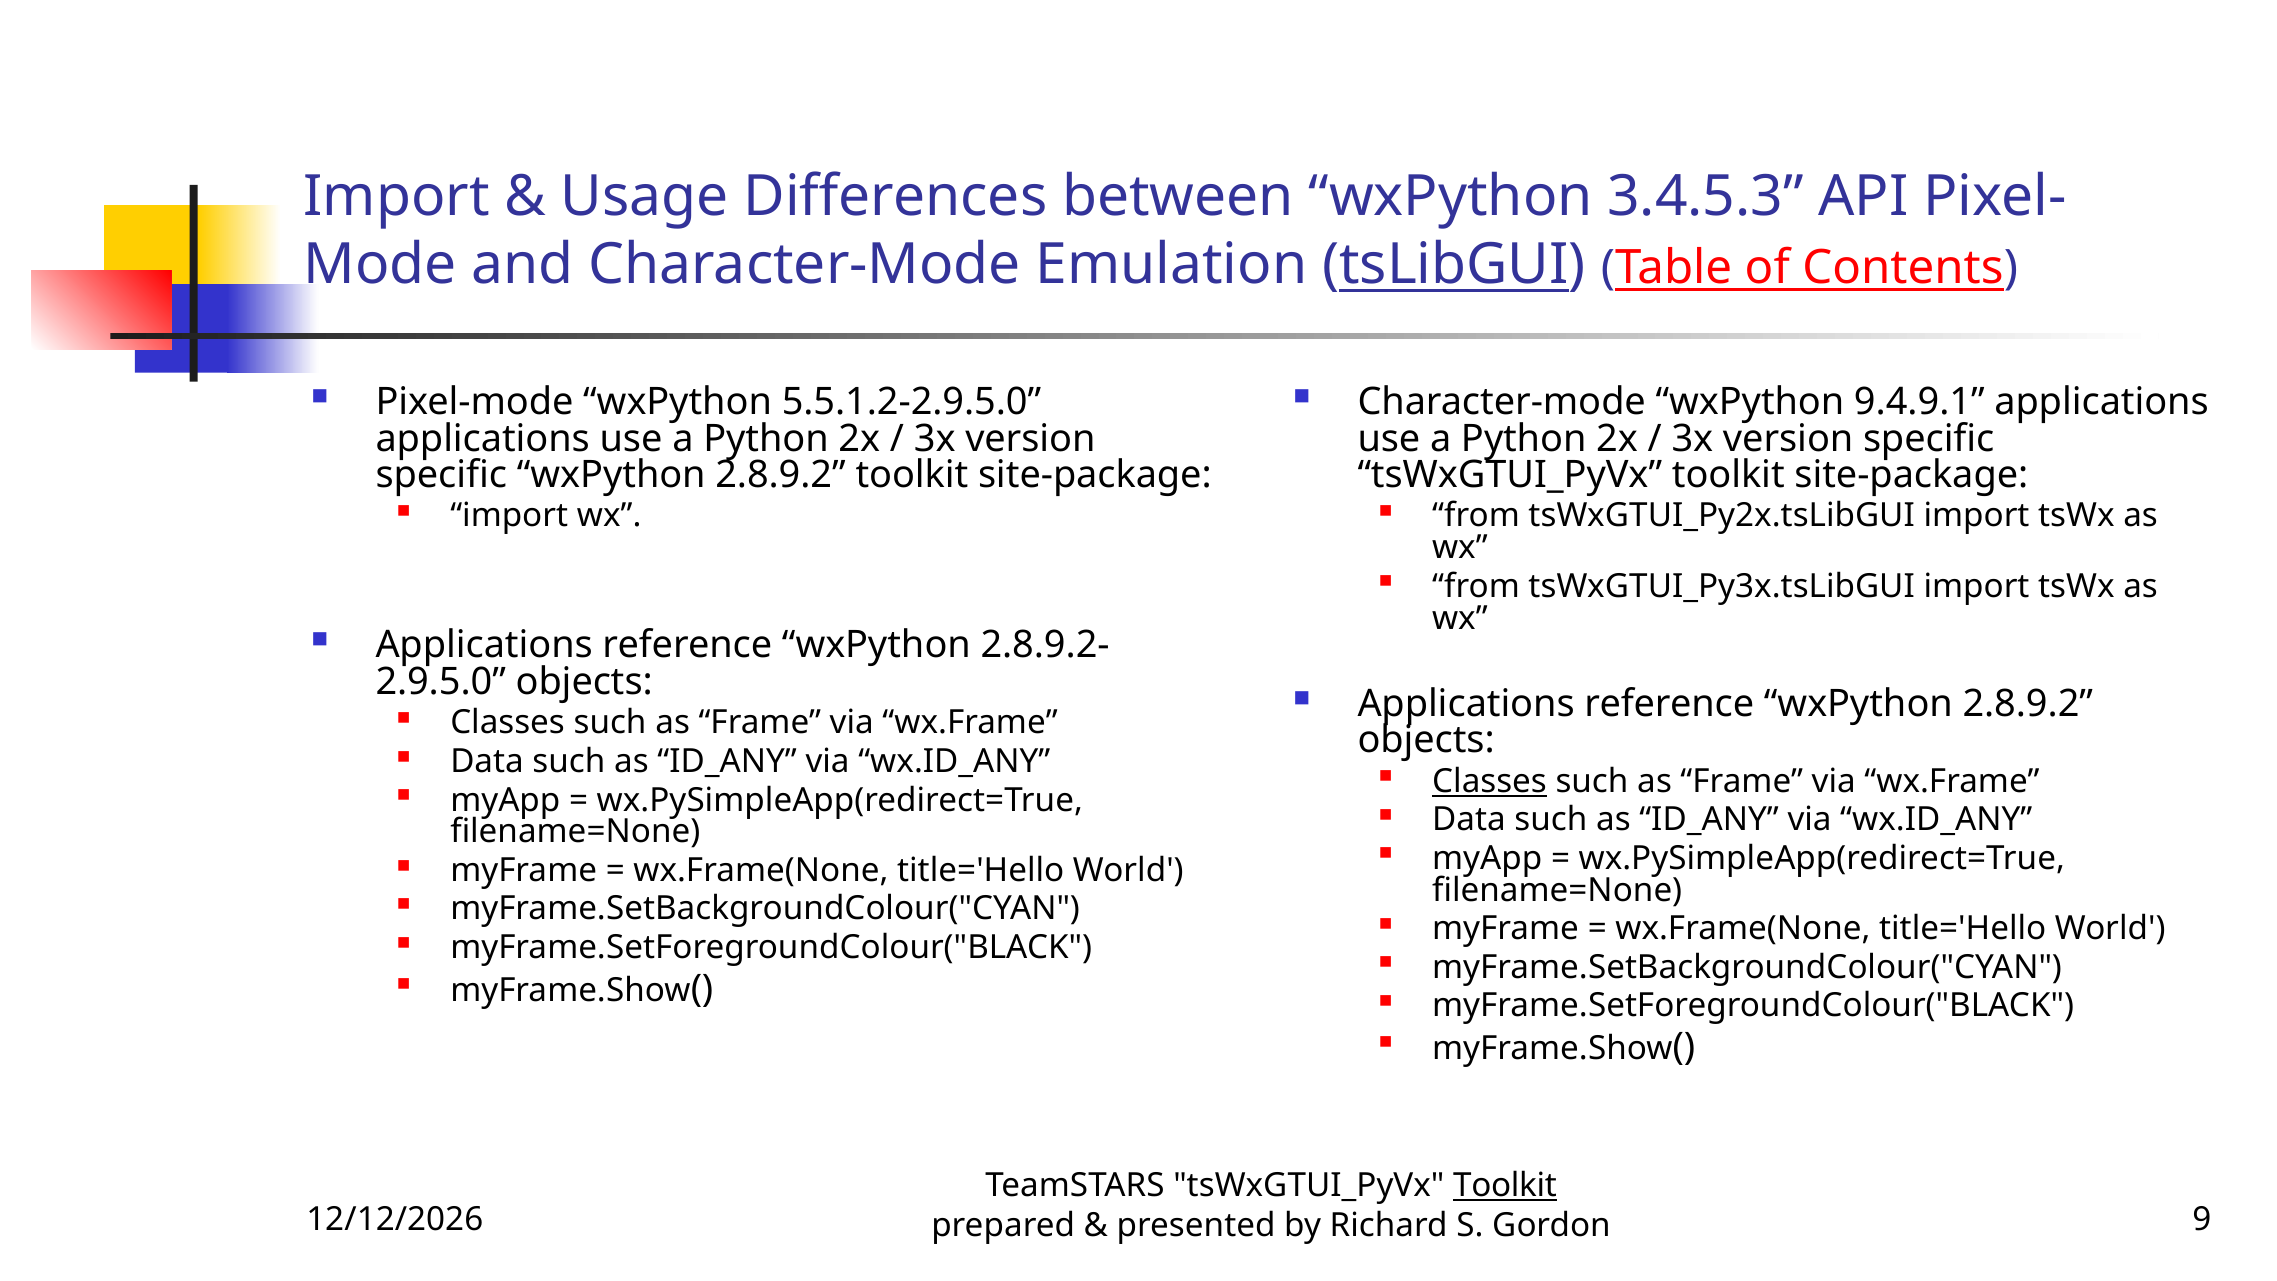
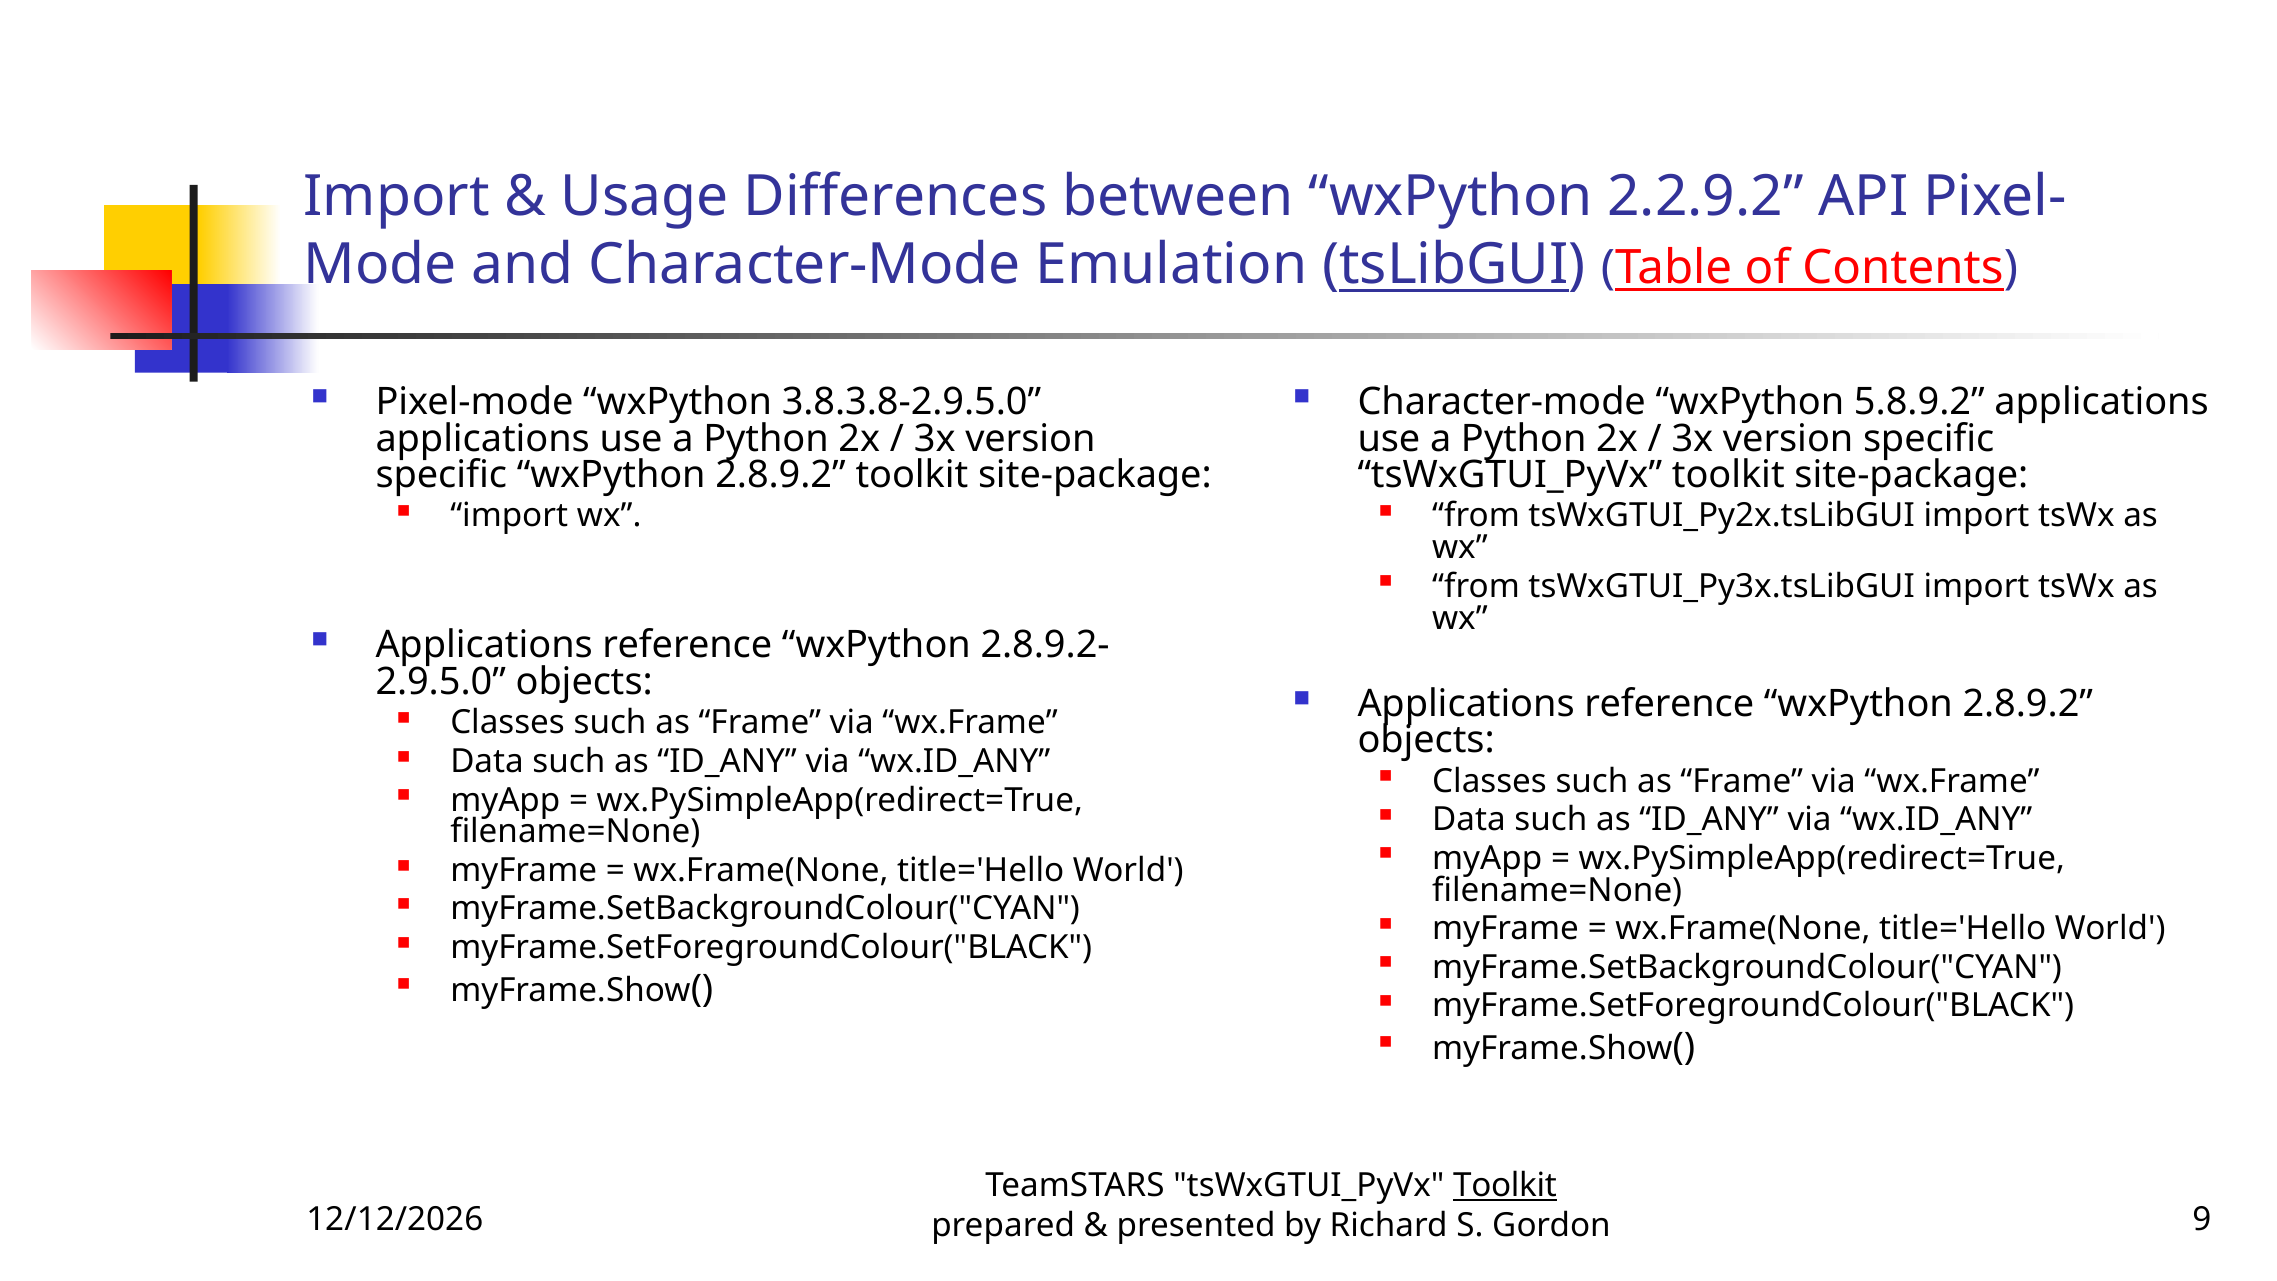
3.4.5.3: 3.4.5.3 -> 2.2.9.2 (1706, 197)
5.5.1.2-2.9.5.0: 5.5.1.2-2.9.5.0 -> 3.8.3.8-2.9.5.0 (911, 402)
9.4.9.1: 9.4.9.1 -> 5.8.9.2 (1919, 402)
Classes underline: present -> none (1490, 781)
